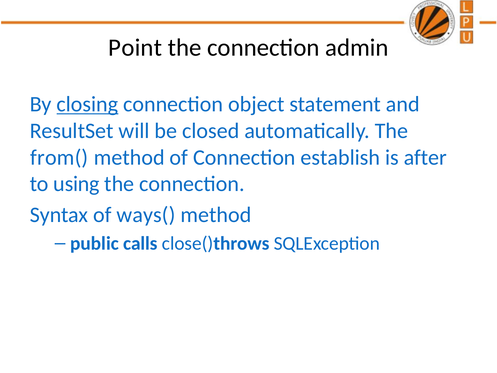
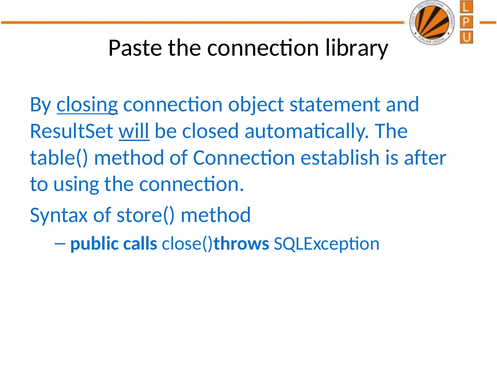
Point: Point -> Paste (135, 48)
admin: admin -> library (357, 48)
will underline: none -> present (134, 131)
from(: from( -> table( (59, 157)
ways(: ways( -> store( (146, 215)
